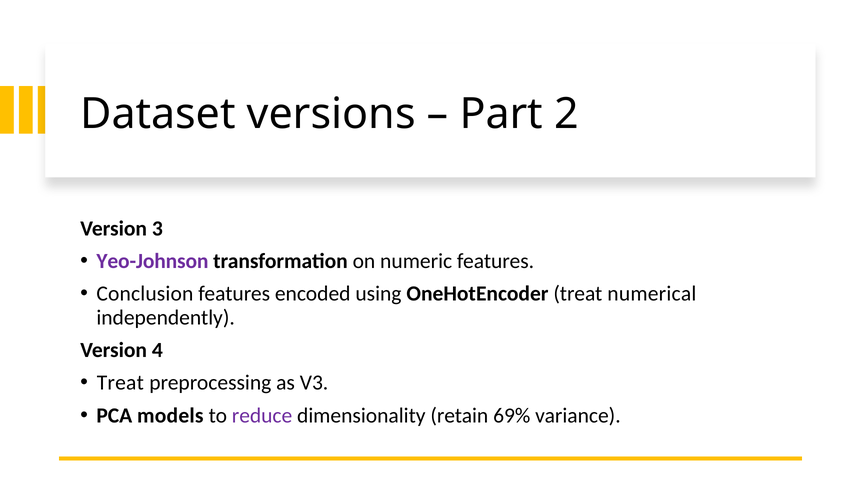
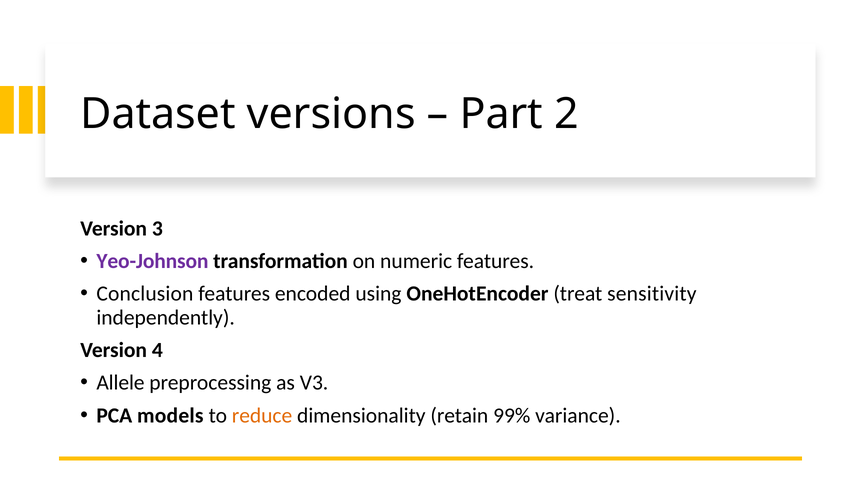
numerical: numerical -> sensitivity (652, 293)
Treat: Treat -> Allele (120, 382)
reduce colour: purple -> orange (262, 415)
69%: 69% -> 99% (512, 415)
